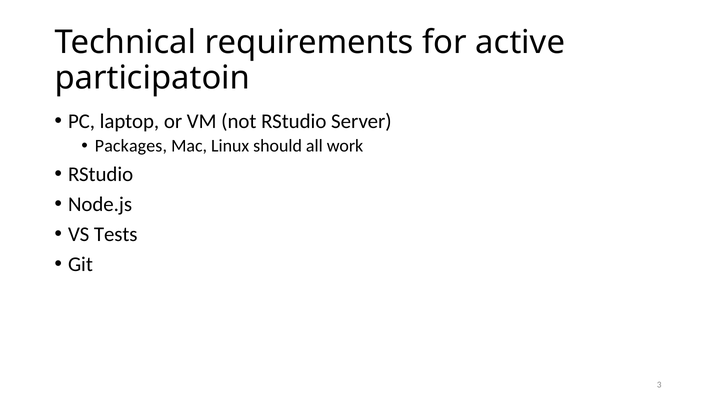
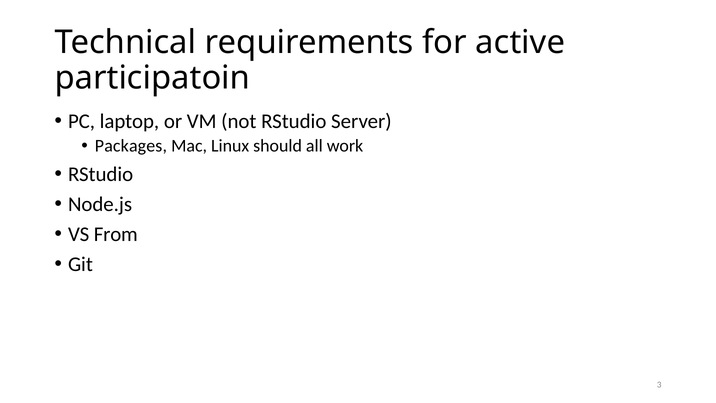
Tests: Tests -> From (116, 234)
